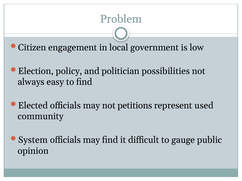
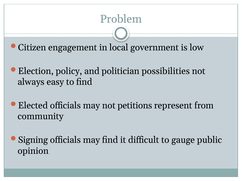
used: used -> from (204, 106)
System: System -> Signing (33, 140)
